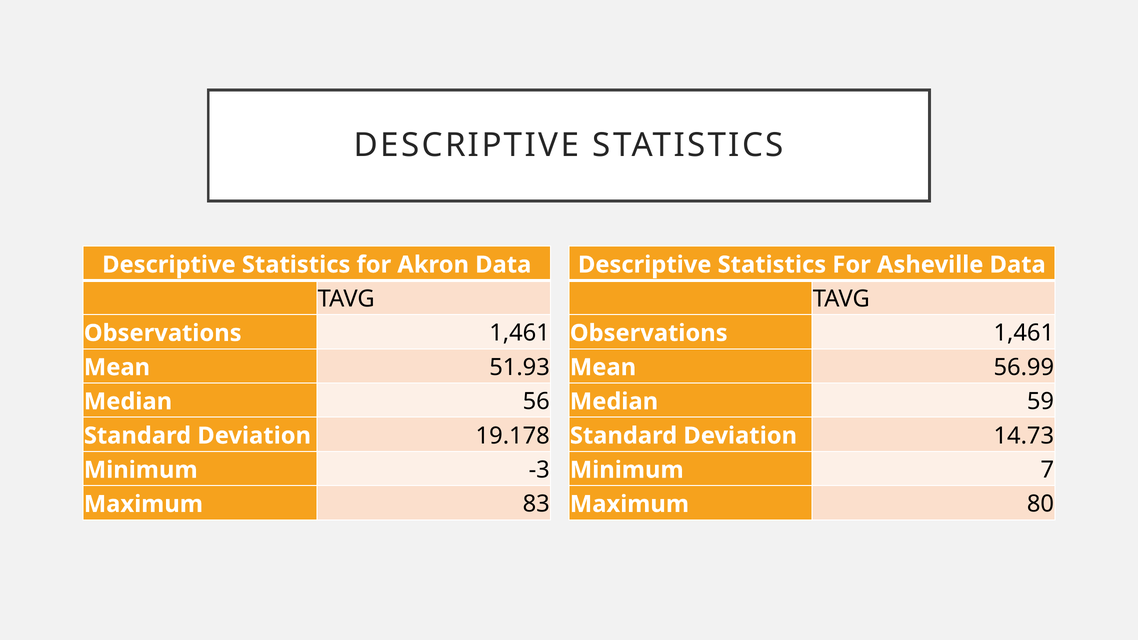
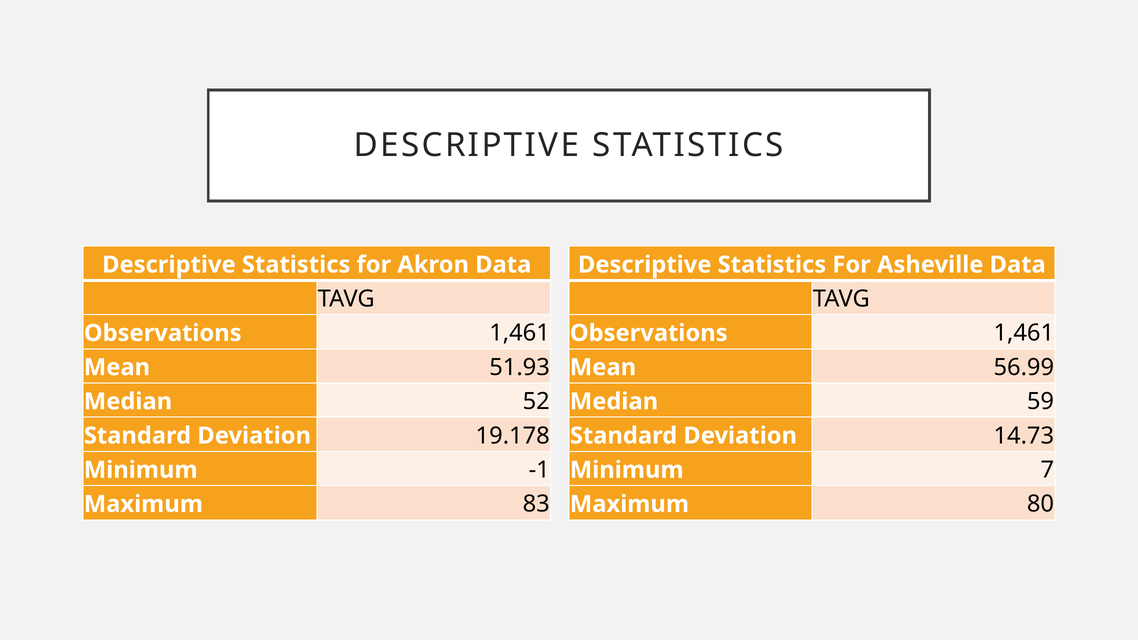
56: 56 -> 52 (536, 402)
-3: -3 -> -1 (539, 470)
